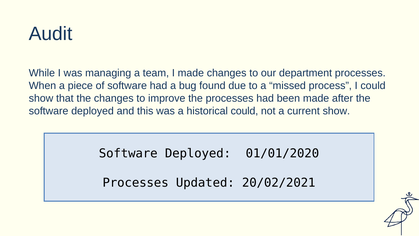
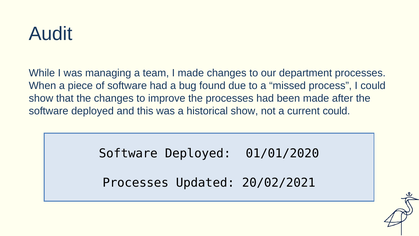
historical could: could -> show (244, 111)
current show: show -> could (336, 111)
